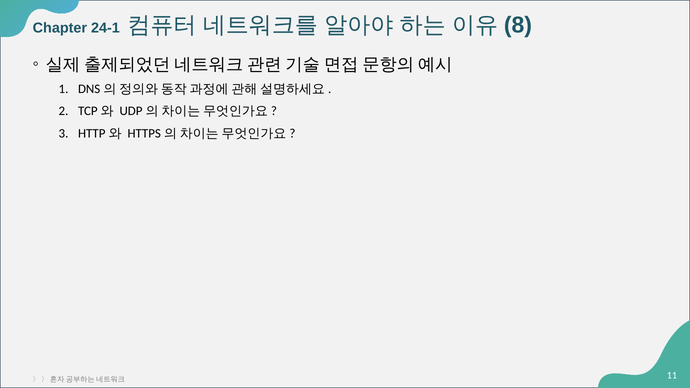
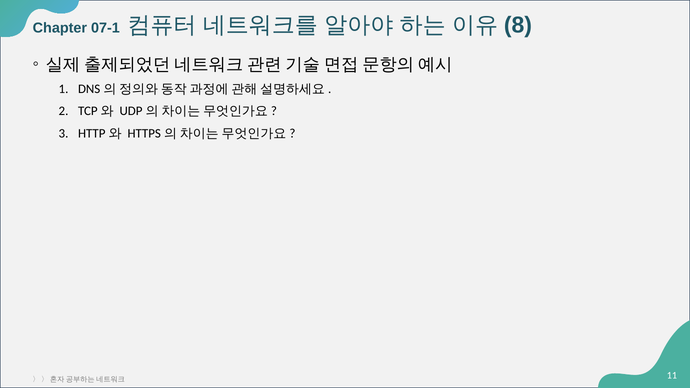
24-1: 24-1 -> 07-1 (105, 28)
